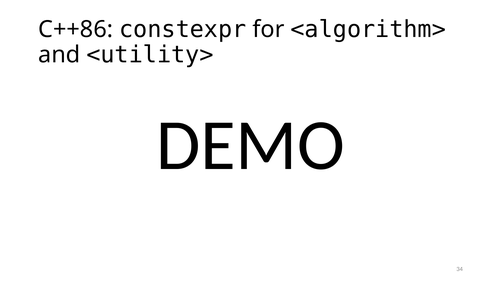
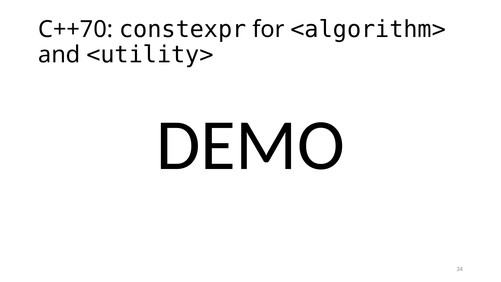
C++86: C++86 -> C++70 (76, 29)
